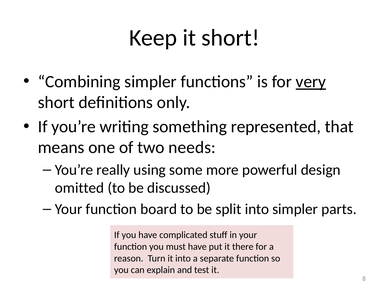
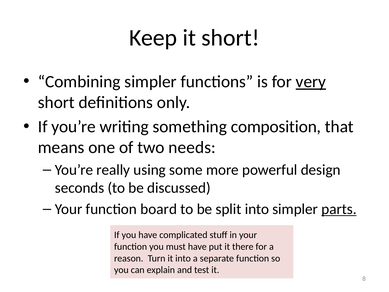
represented: represented -> composition (276, 127)
omitted: omitted -> seconds (80, 188)
parts underline: none -> present (339, 209)
